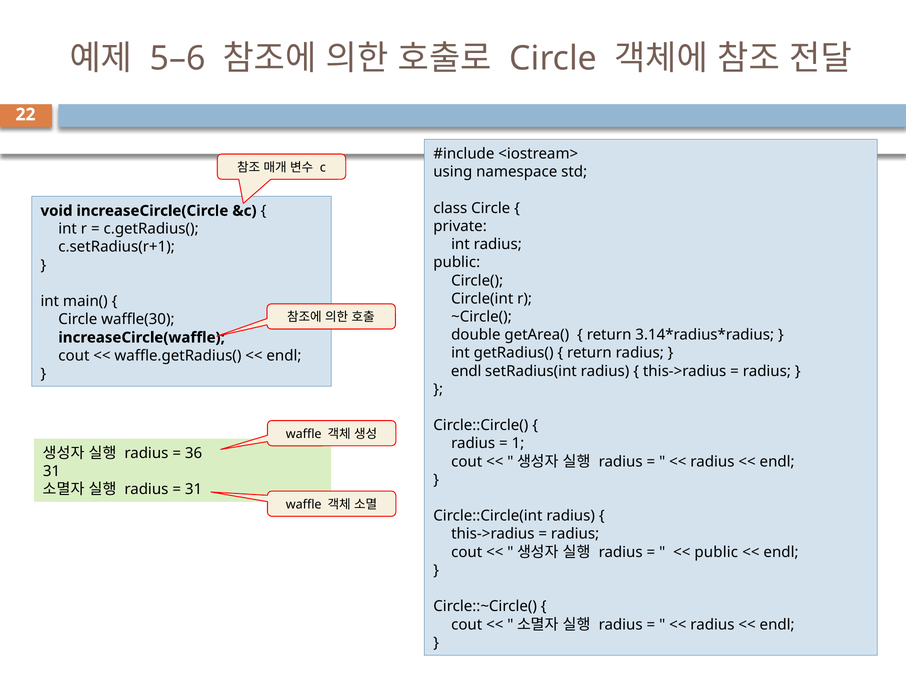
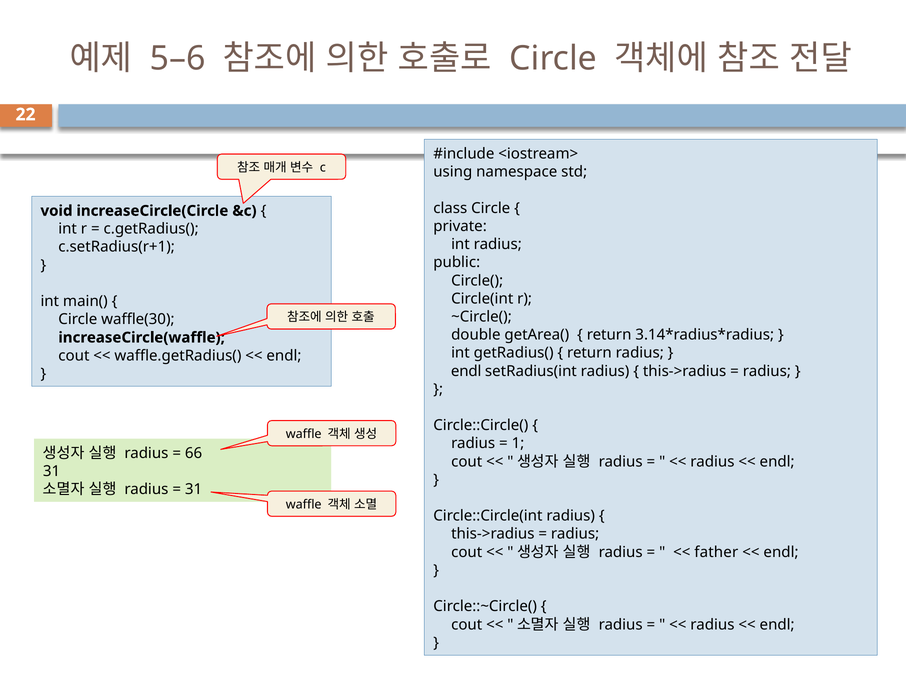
36: 36 -> 66 (194, 454)
public: public -> father (716, 553)
